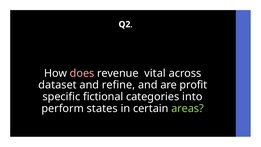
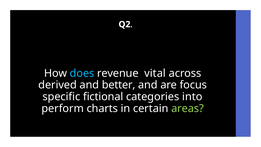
does colour: pink -> light blue (82, 73)
dataset: dataset -> derived (58, 85)
refine: refine -> better (119, 85)
profit: profit -> focus (193, 85)
states: states -> charts (102, 108)
